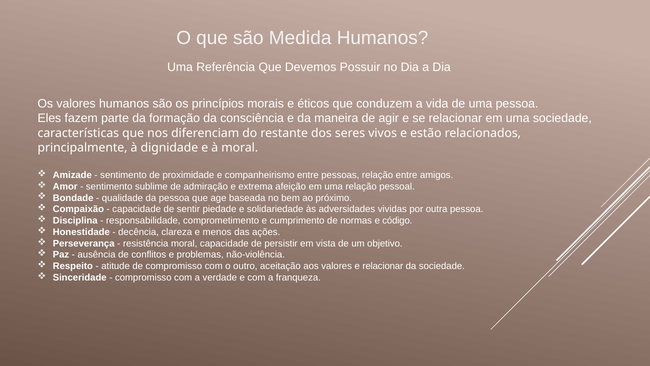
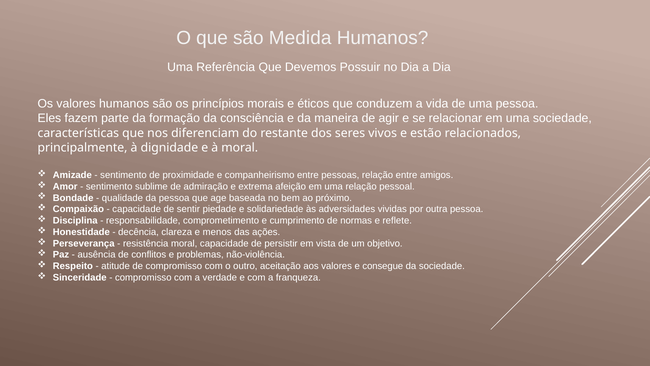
código: código -> reflete (397, 220)
e relacionar: relacionar -> consegue (383, 266)
